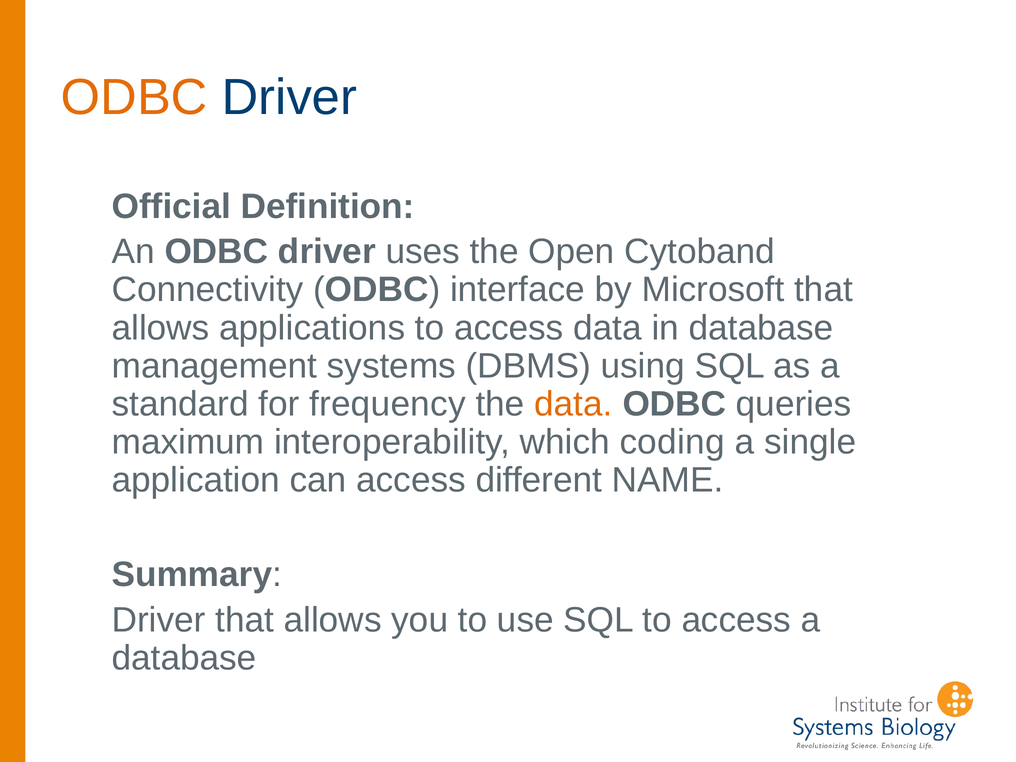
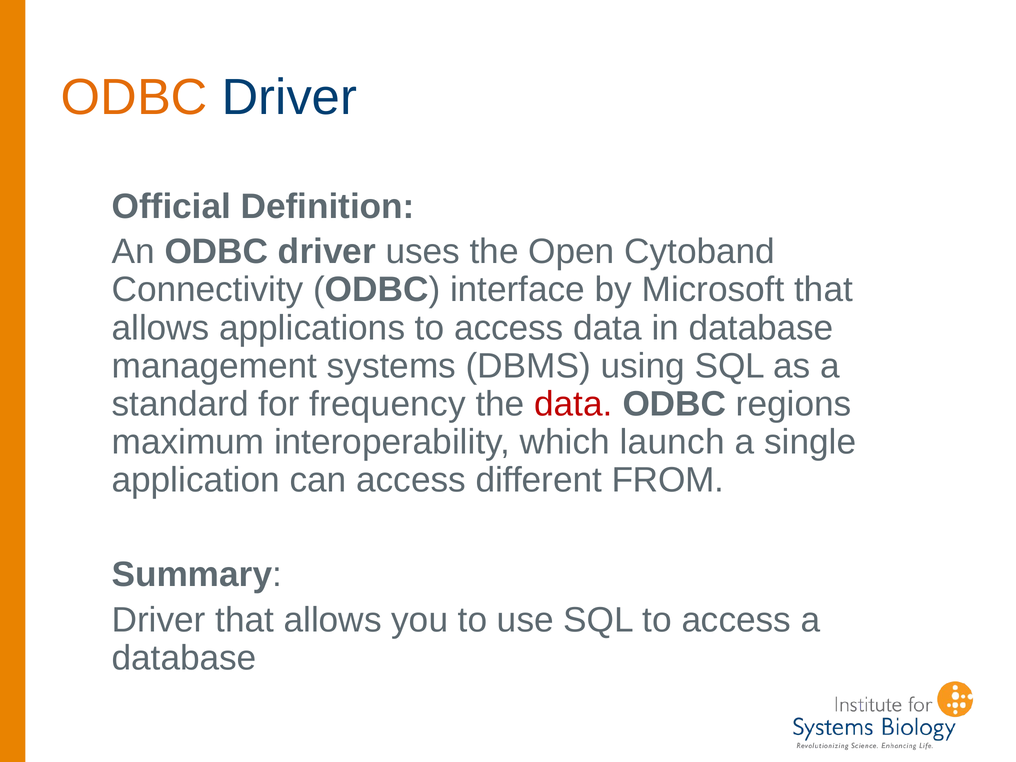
data colour: orange -> red (573, 404)
queries: queries -> regions (794, 404)
coding: coding -> launch (672, 442)
NAME: NAME -> FROM (668, 480)
